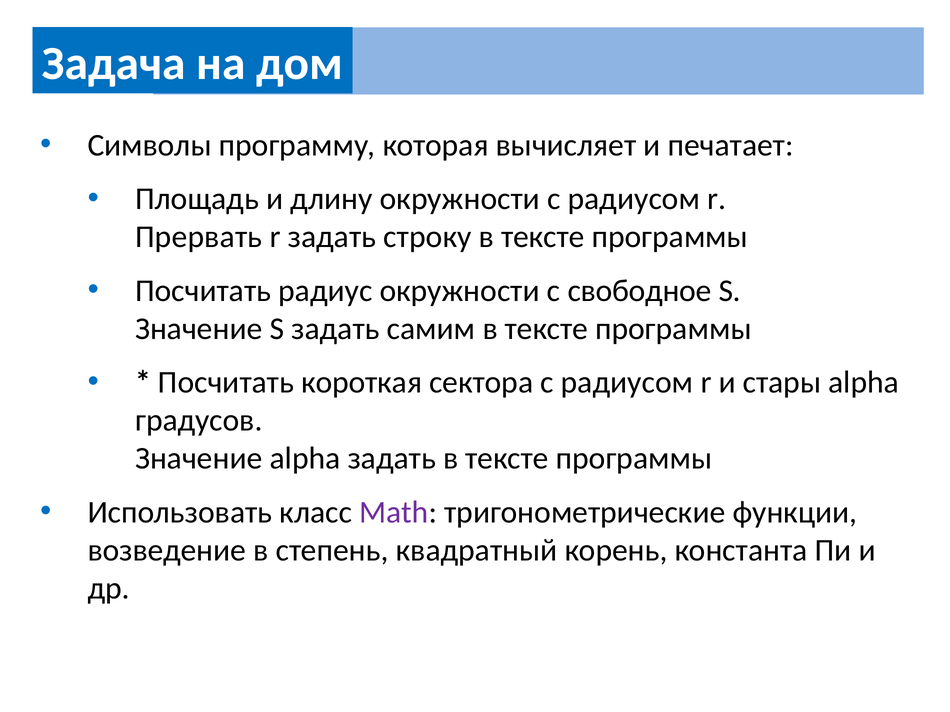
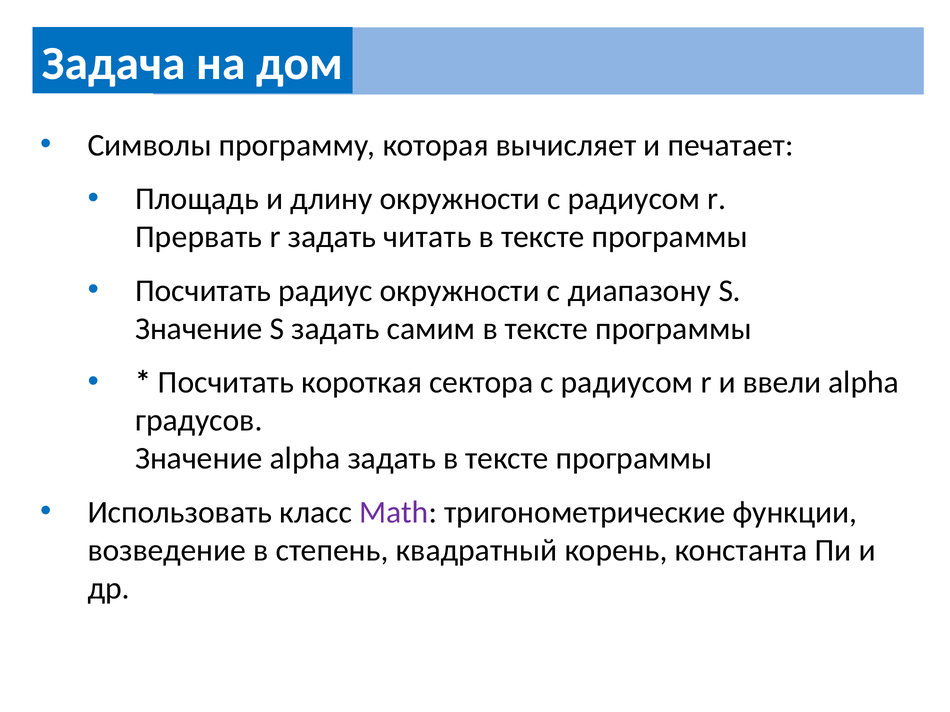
строку: строку -> читать (427, 237)
свободное: свободное -> диапазону (639, 291)
стары: стары -> ввели (782, 383)
